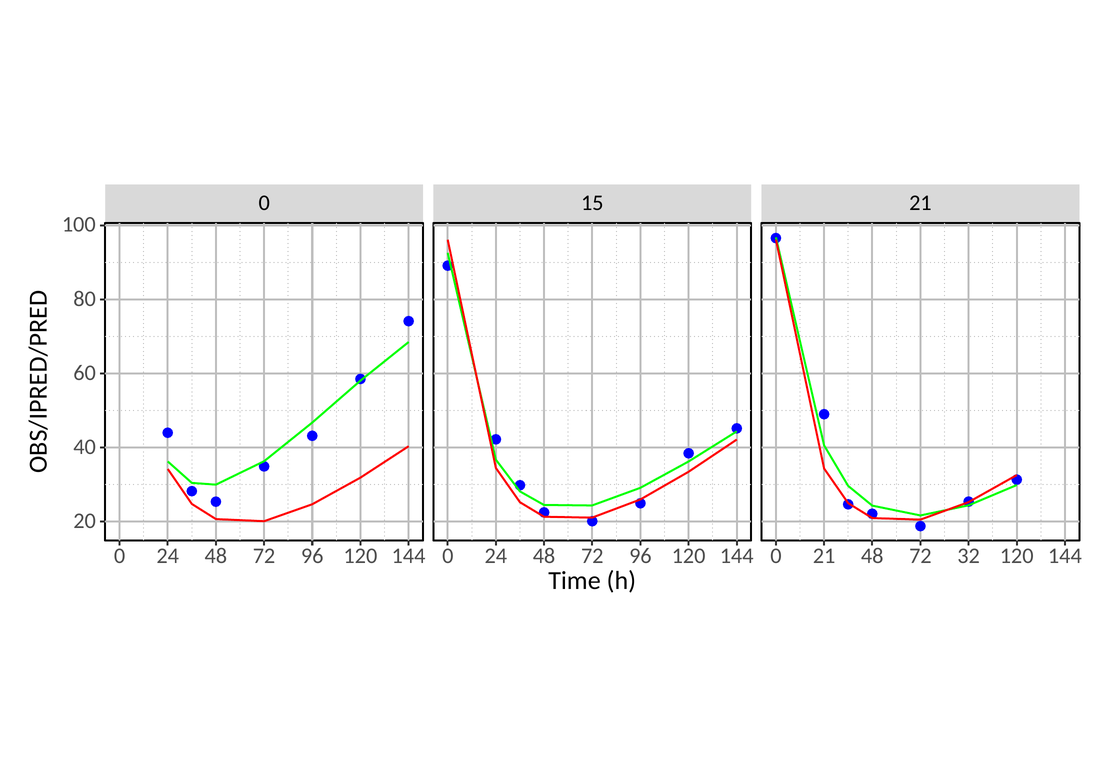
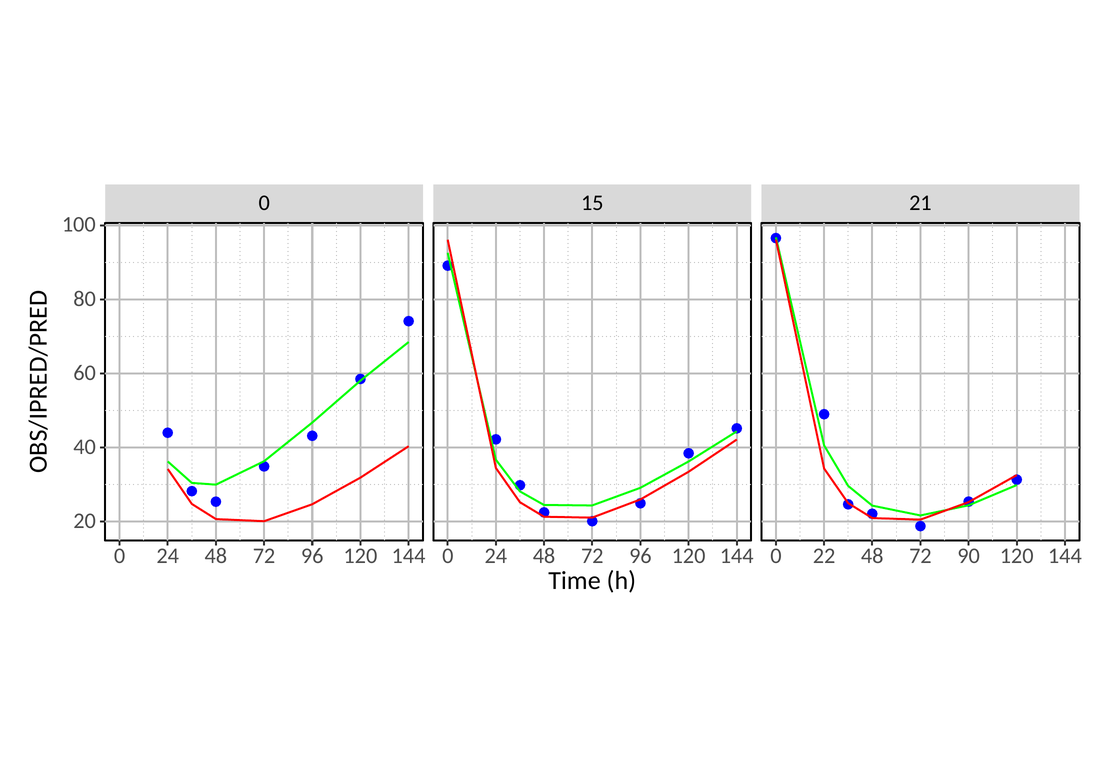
0 21: 21 -> 22 (824, 557)
32: 32 -> 90 (969, 556)
